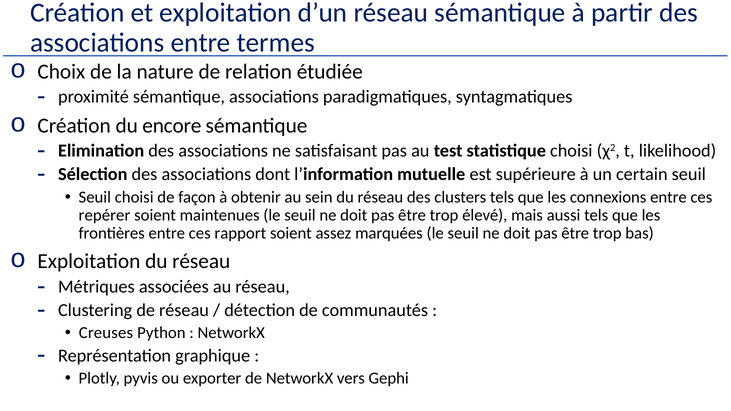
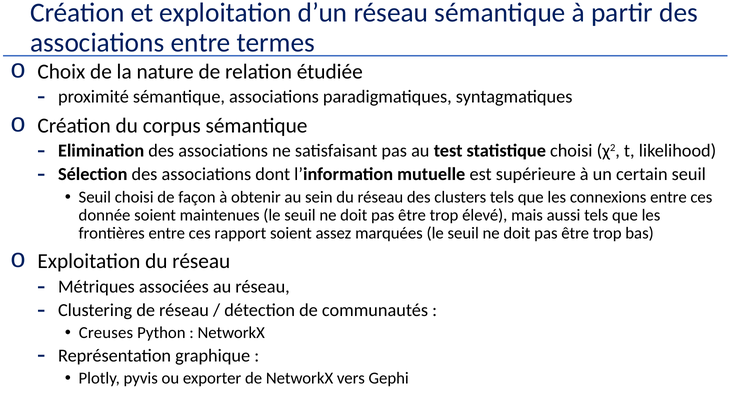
encore: encore -> corpus (172, 126)
repérer: repérer -> donnée (105, 215)
